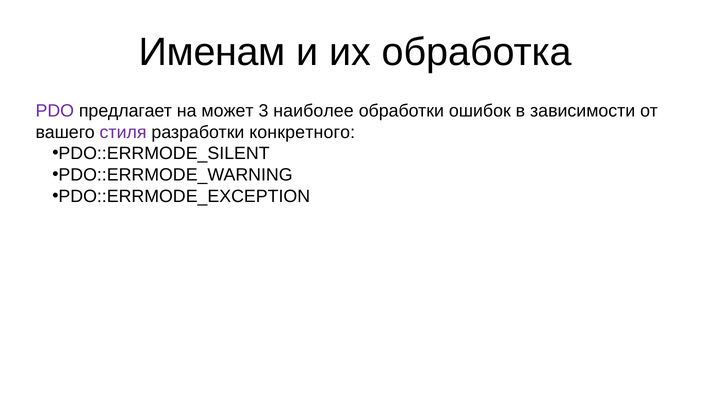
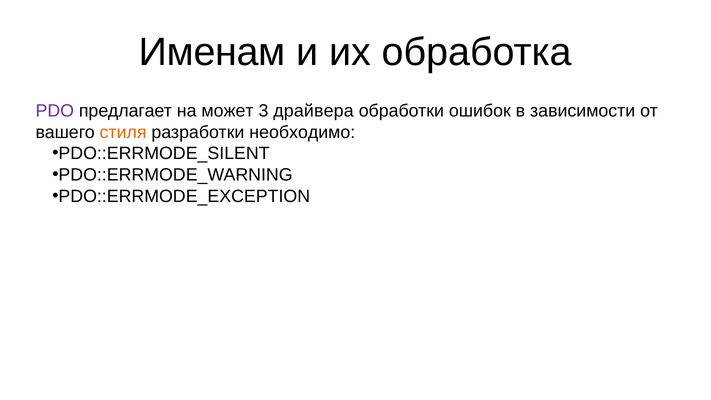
наиболее: наиболее -> драйвера (313, 111)
стиля colour: purple -> orange (123, 132)
конкретного: конкретного -> необходимо (302, 132)
